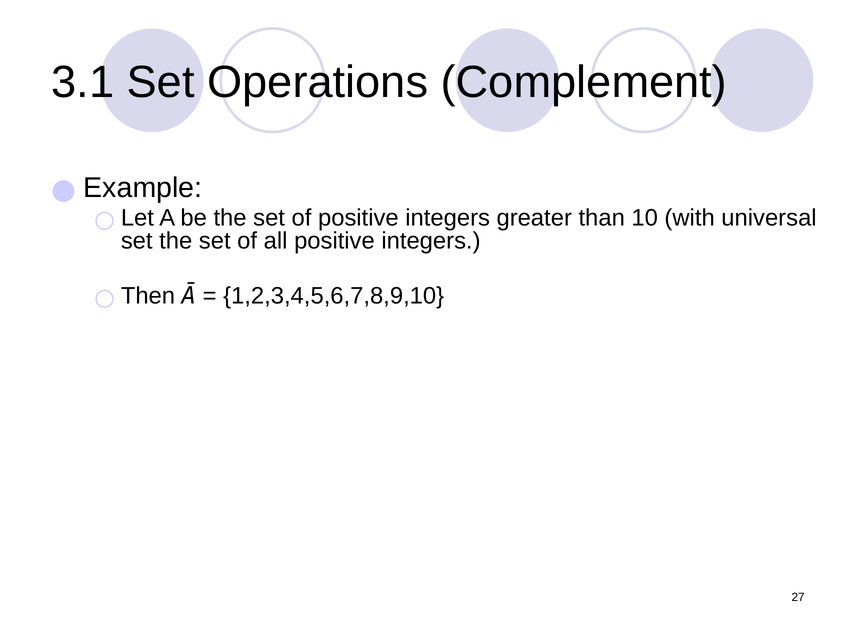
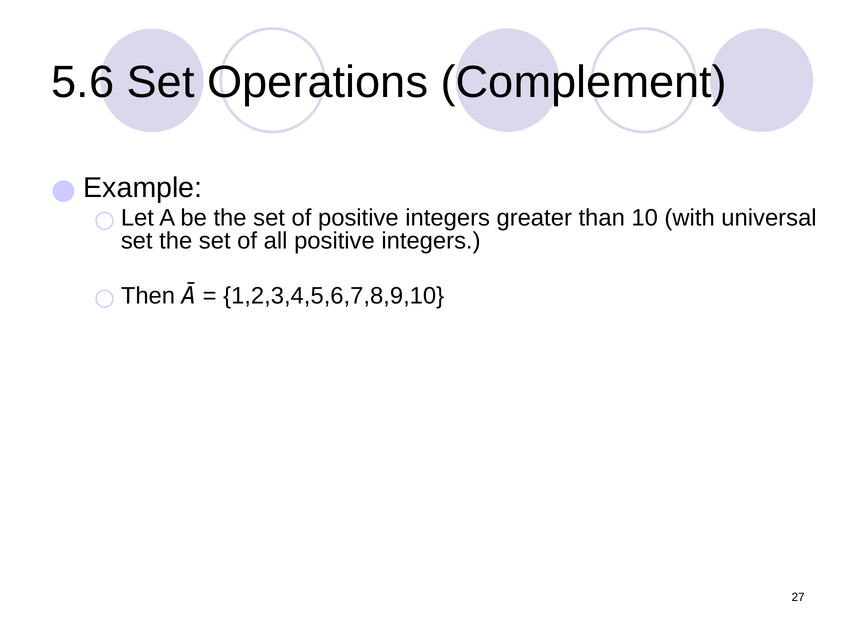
3.1: 3.1 -> 5.6 (83, 82)
